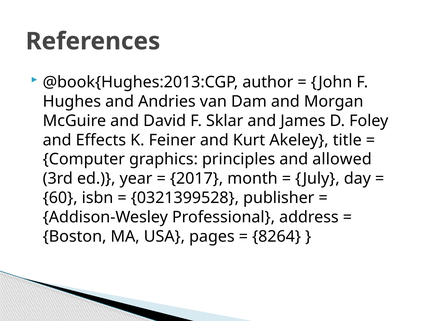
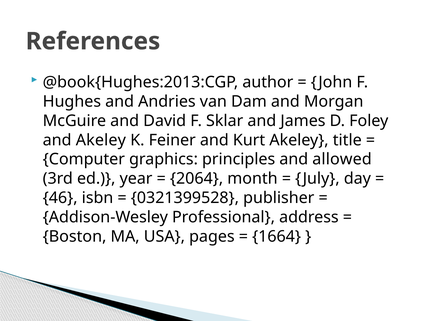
and Effects: Effects -> Akeley (101, 140)
2017: 2017 -> 2064 (197, 179)
60: 60 -> 46 (60, 198)
8264: 8264 -> 1664 (277, 236)
